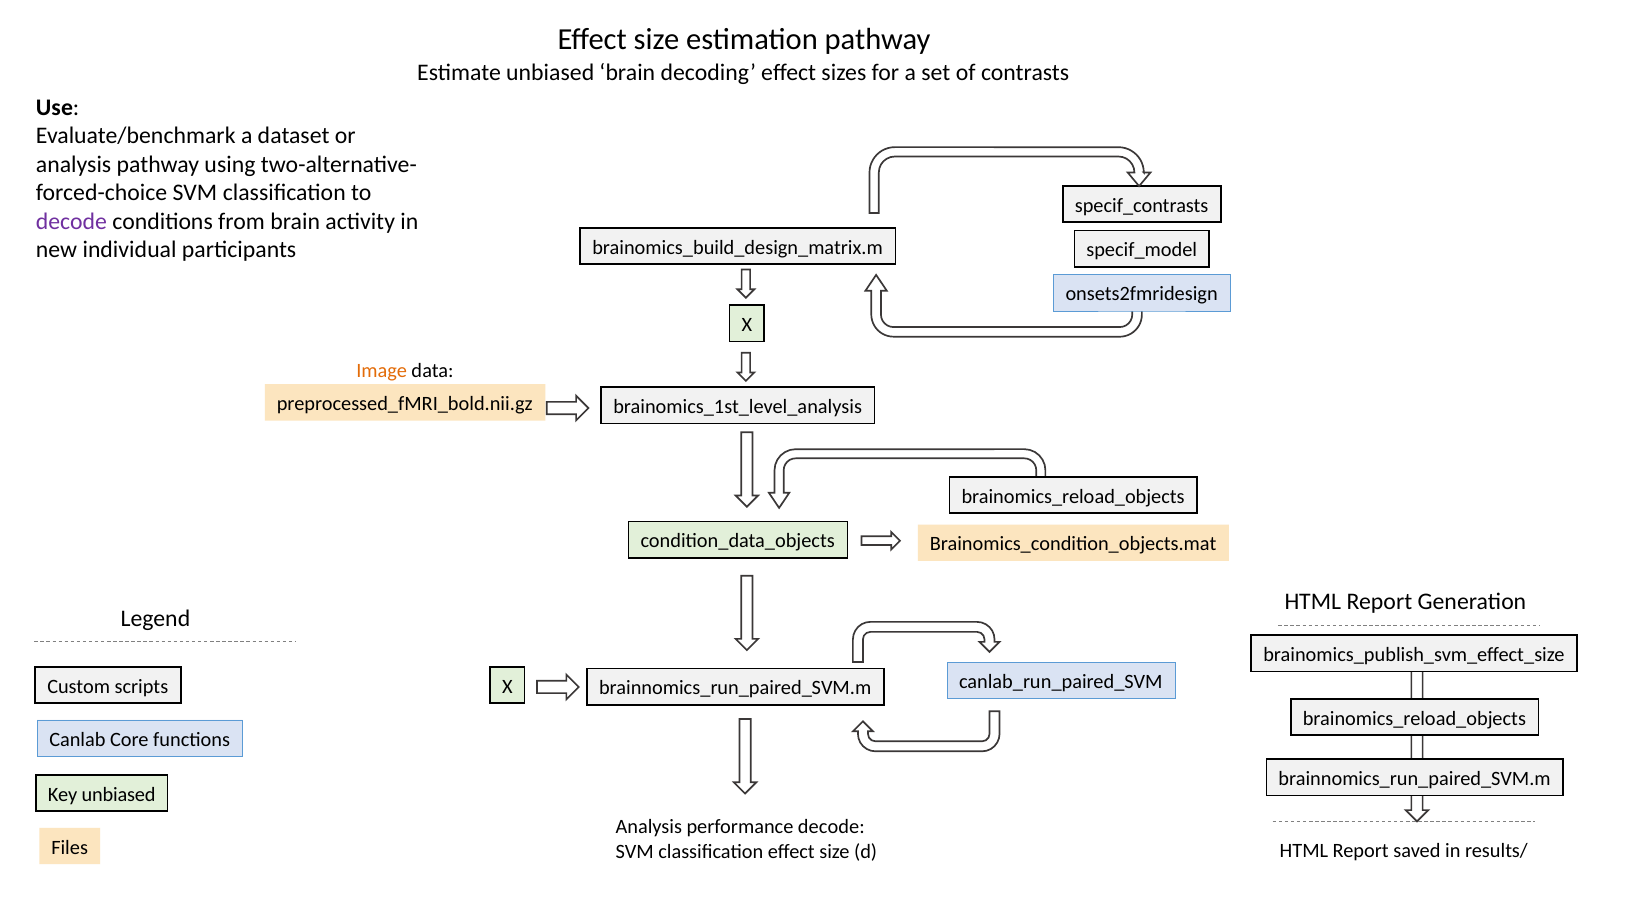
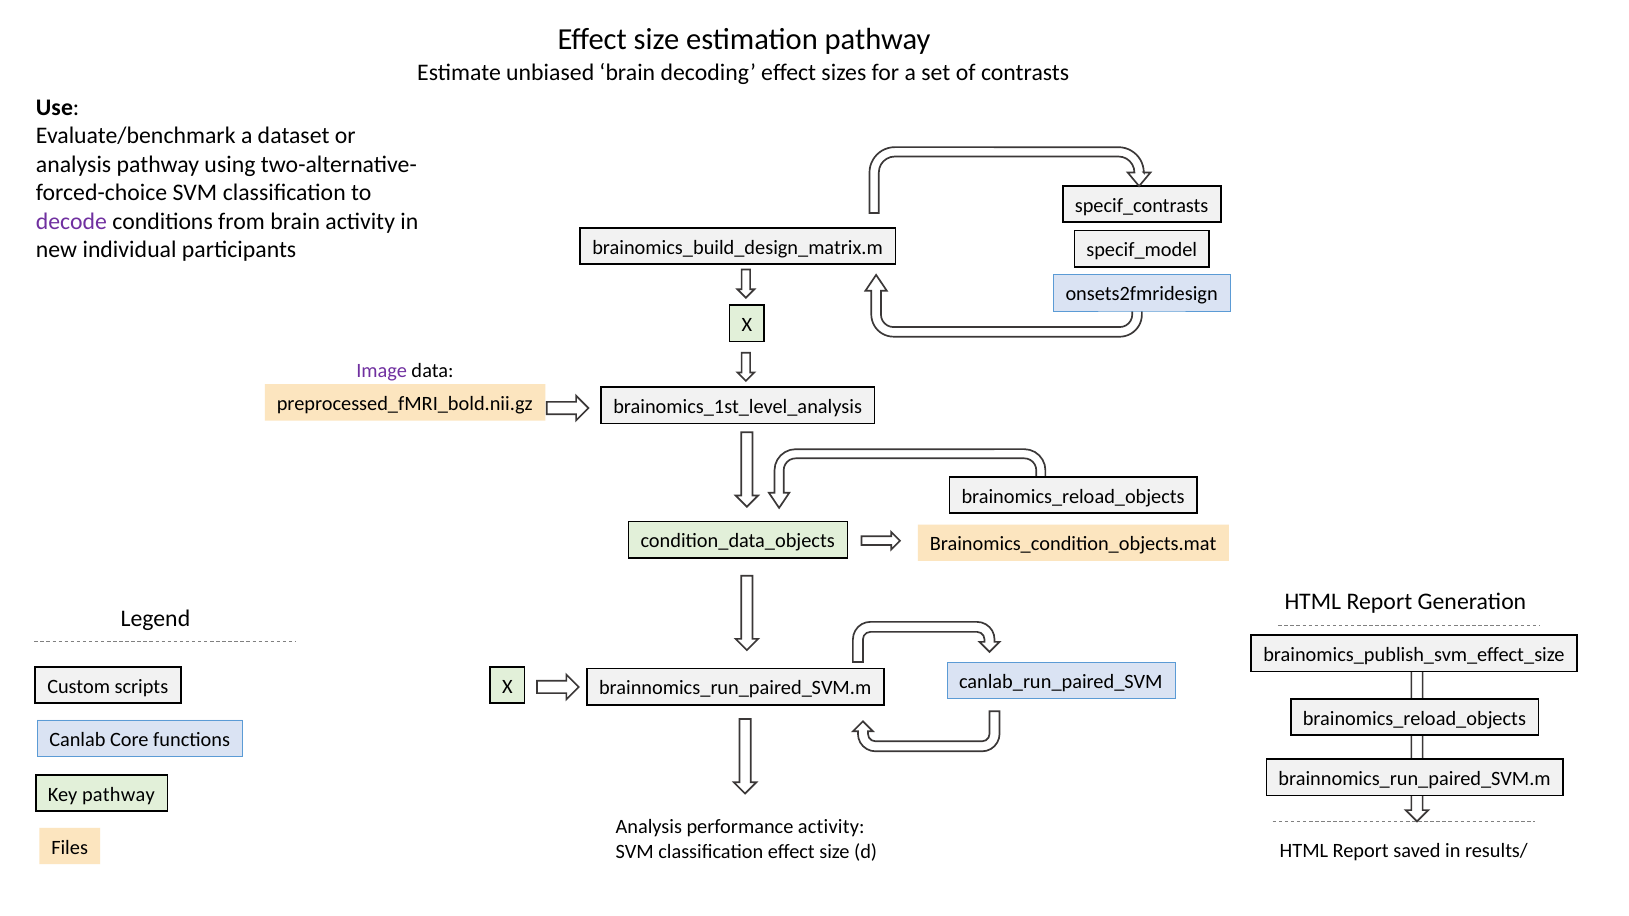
Image colour: orange -> purple (382, 371)
Key unbiased: unbiased -> pathway (118, 795)
performance decode: decode -> activity (831, 827)
